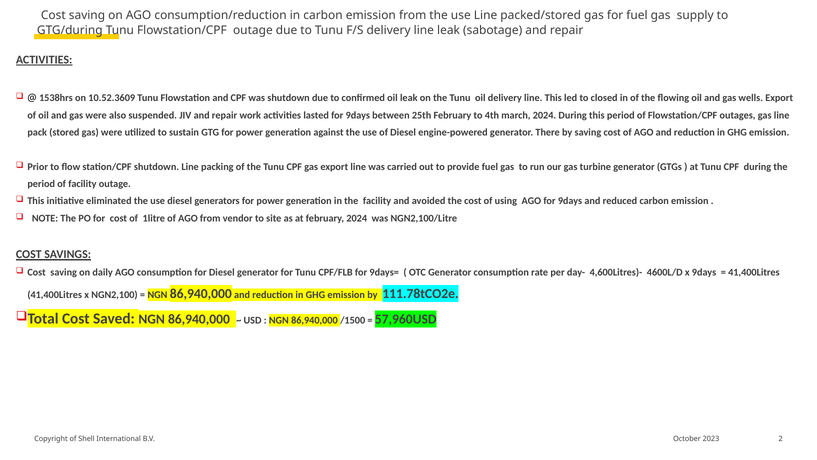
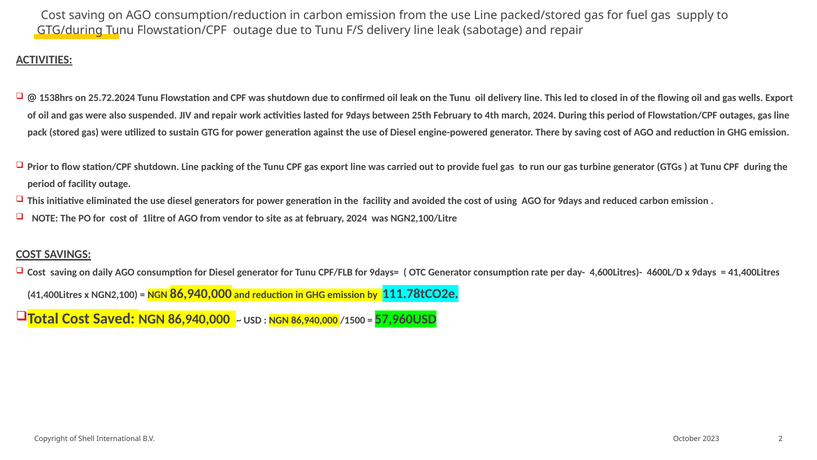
10.52.3609: 10.52.3609 -> 25.72.2024 (112, 98)
